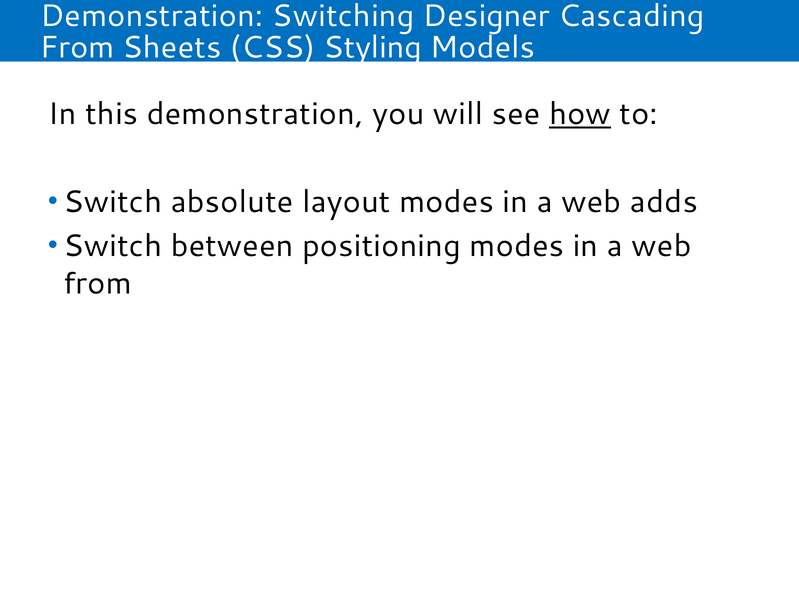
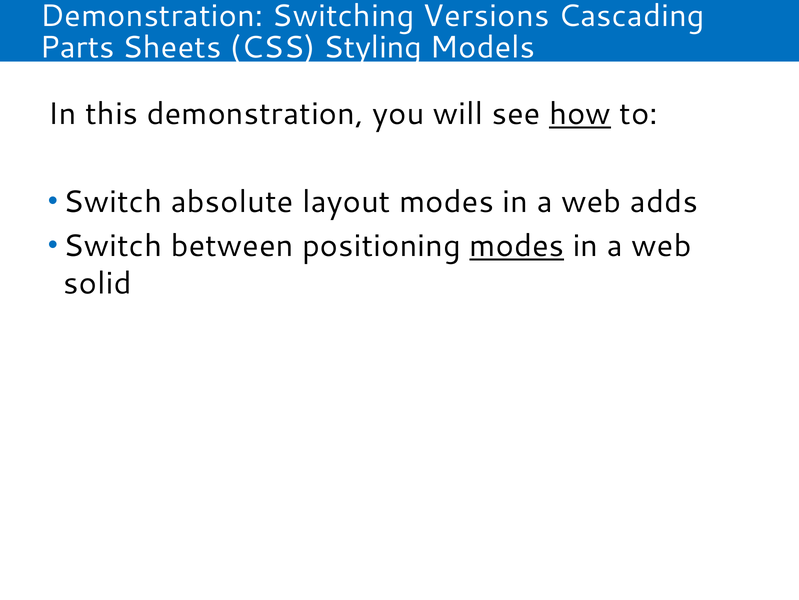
Designer: Designer -> Versions (486, 16)
From: From -> Parts (77, 47)
modes underline: none -> present (517, 246)
from: from -> solid (97, 283)
